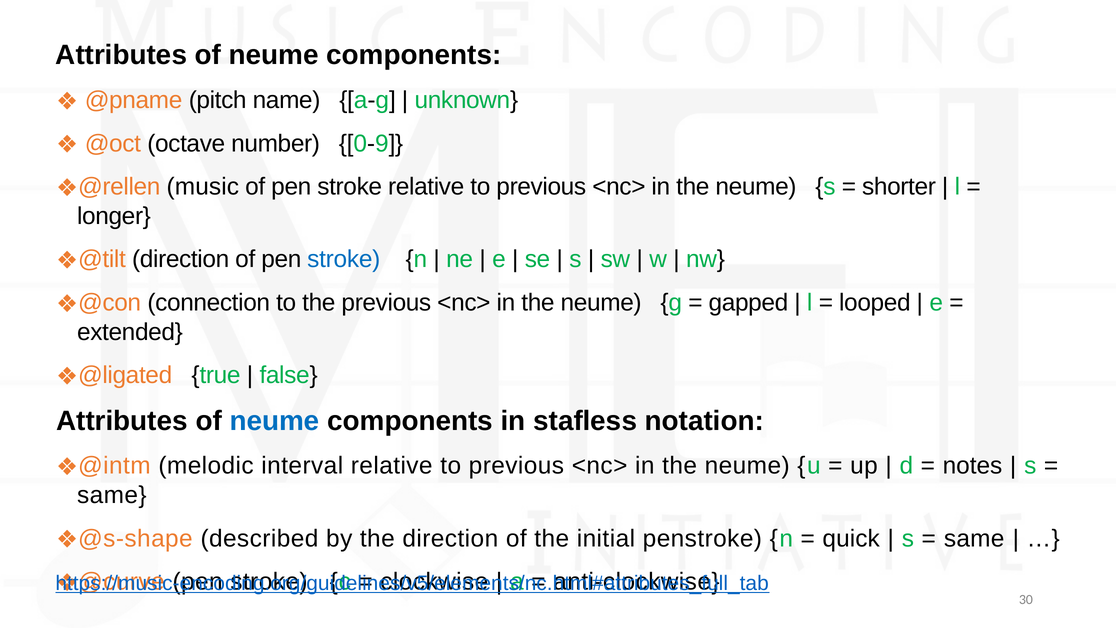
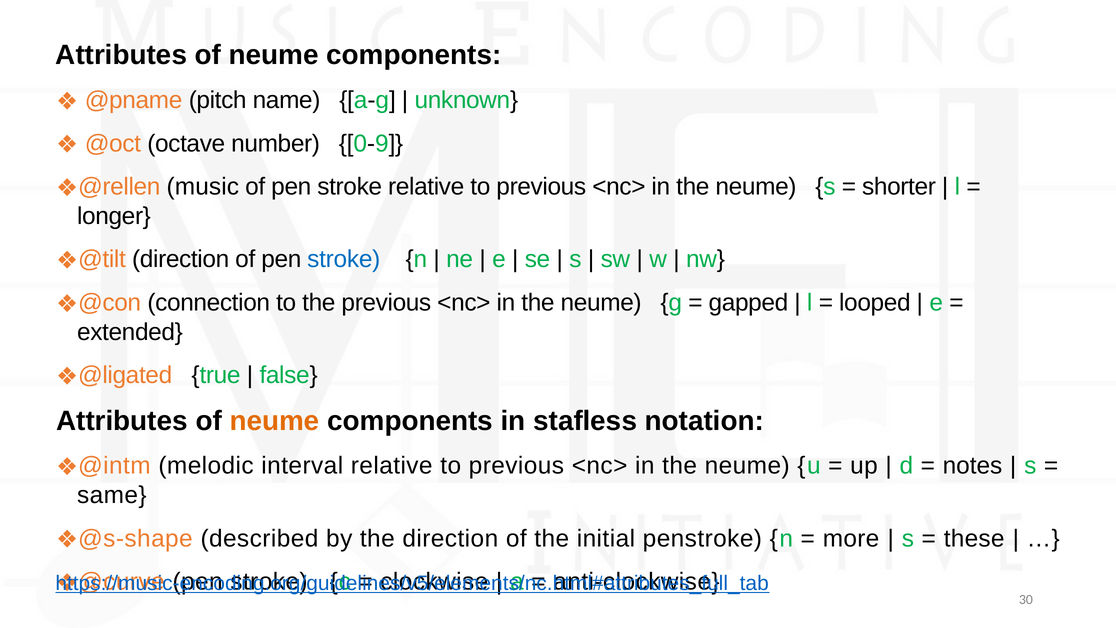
neume colour: blue -> orange (275, 421)
quick: quick -> more (851, 538)
same: same -> these (974, 538)
